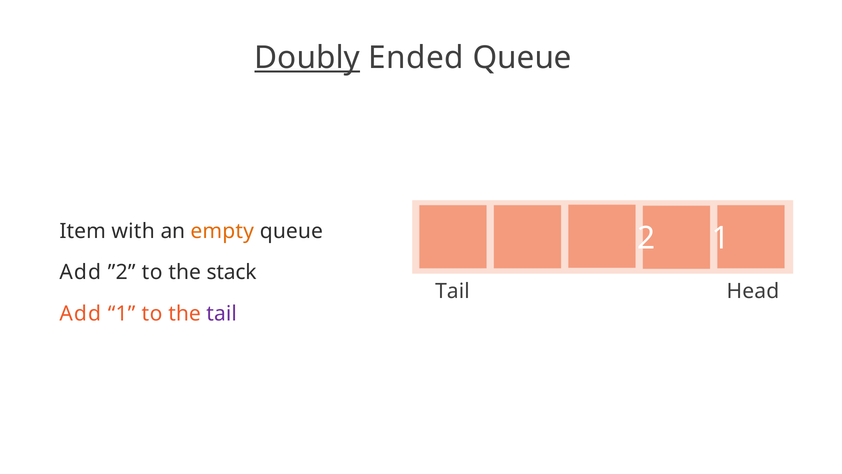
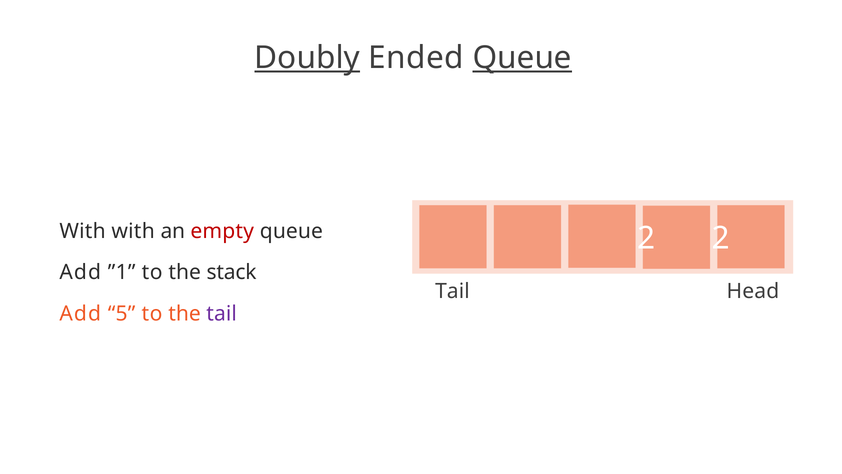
Queue underline: none -> present (522, 58)
Item: Item -> With (83, 231)
empty colour: orange -> red (222, 231)
2 1: 1 -> 2 (721, 238)
”2: ”2 -> ”1 (122, 272)
Add 1: 1 -> 5 (122, 313)
